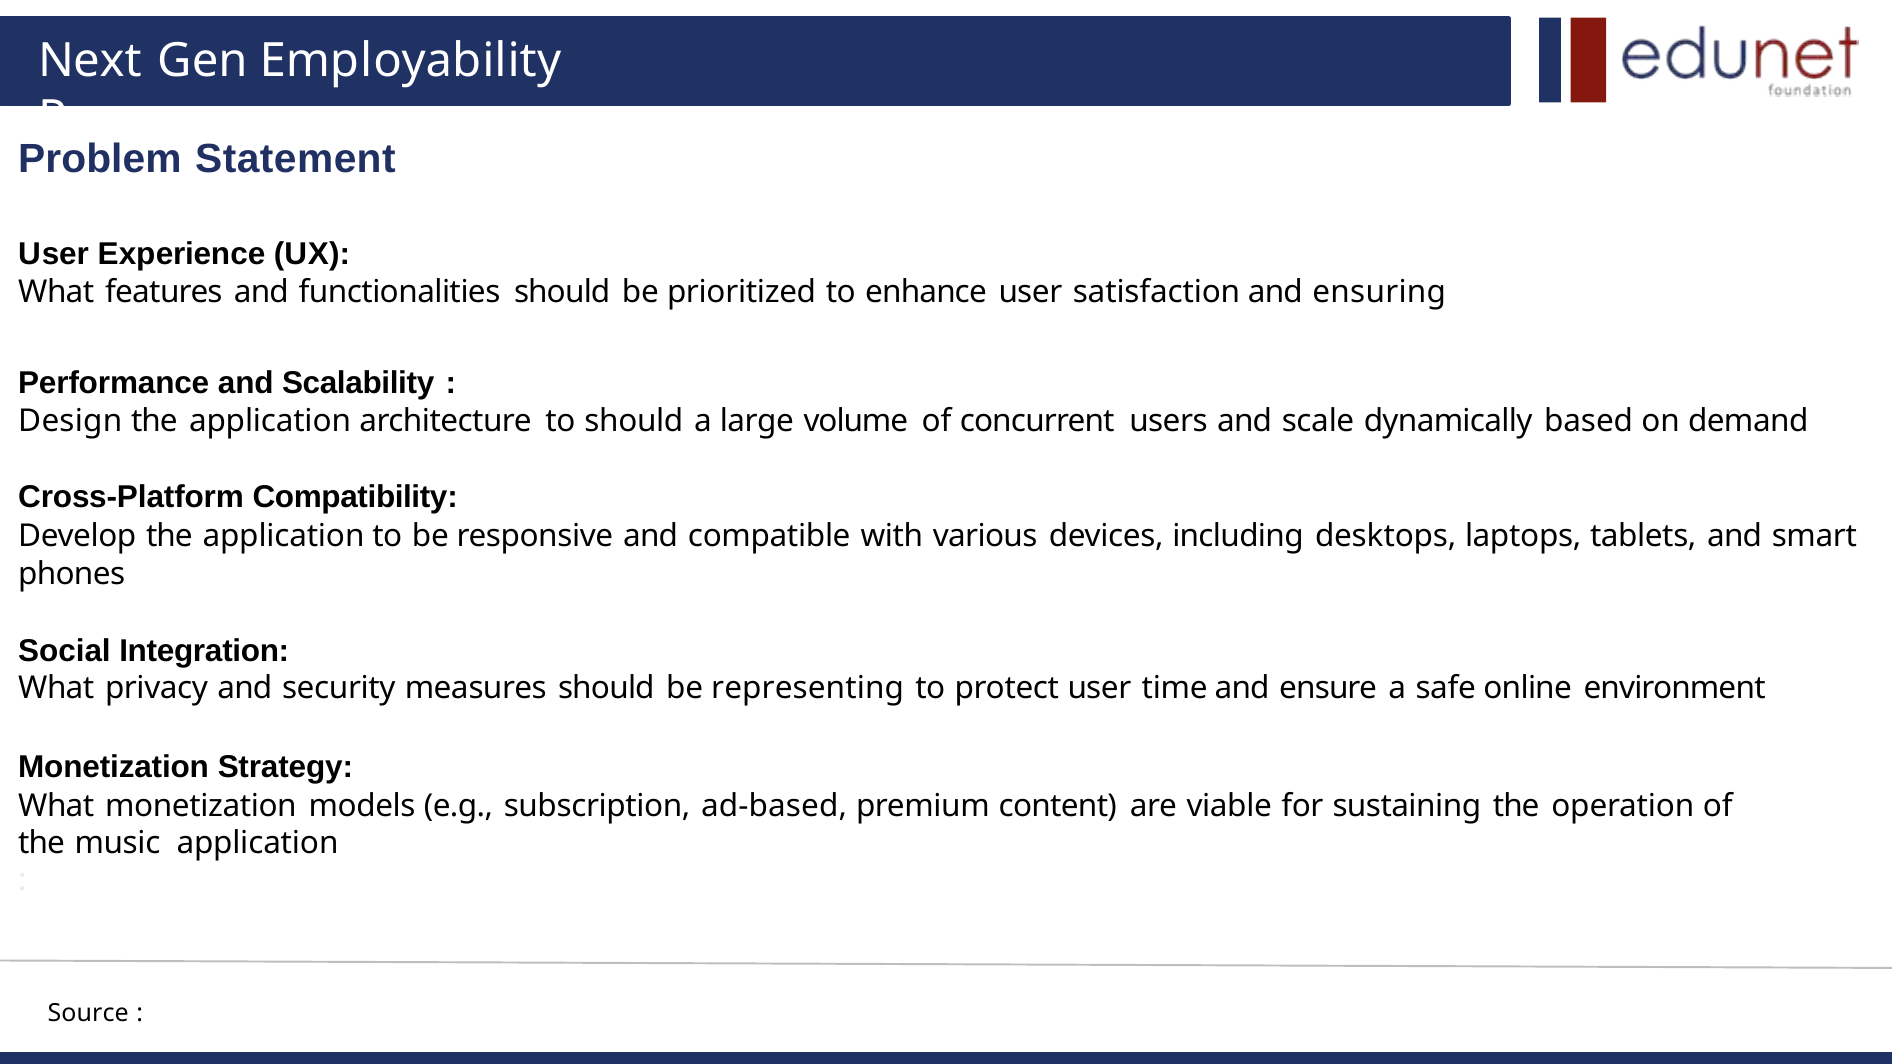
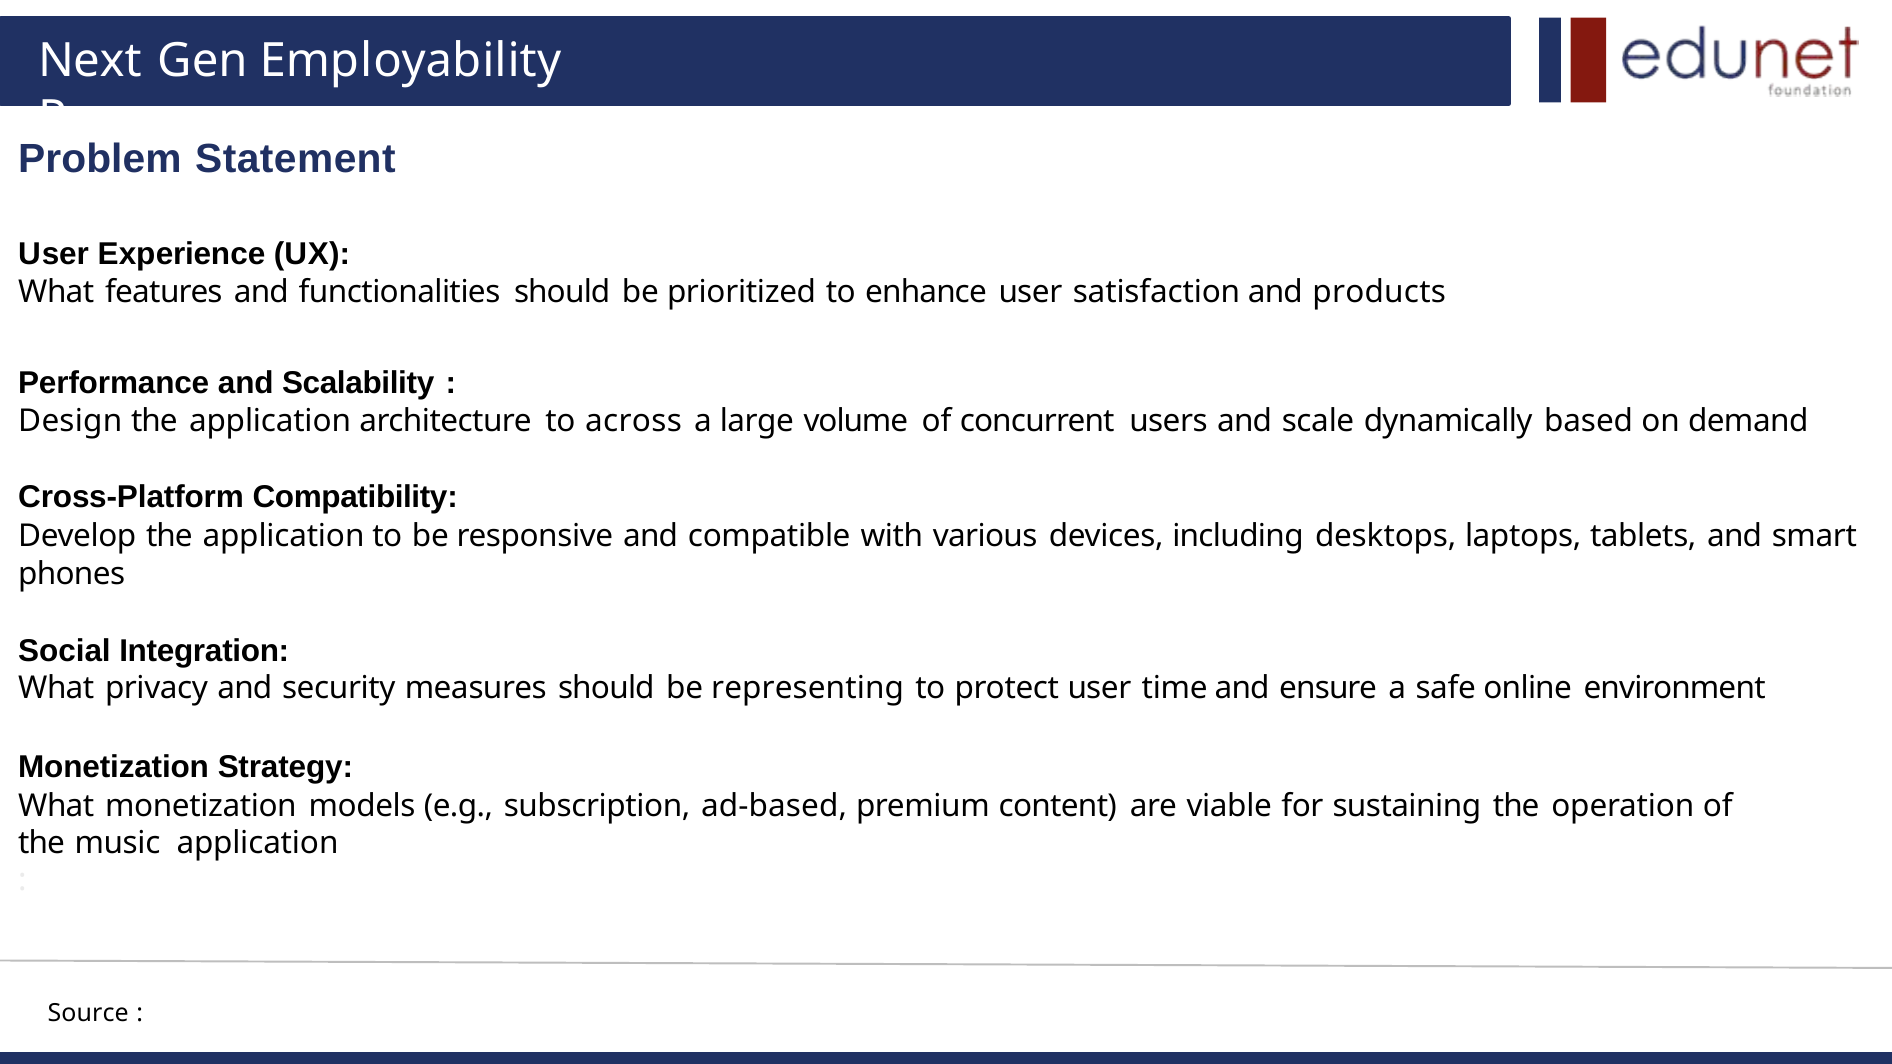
ensuring: ensuring -> products (1379, 292)
to should: should -> across (634, 421)
